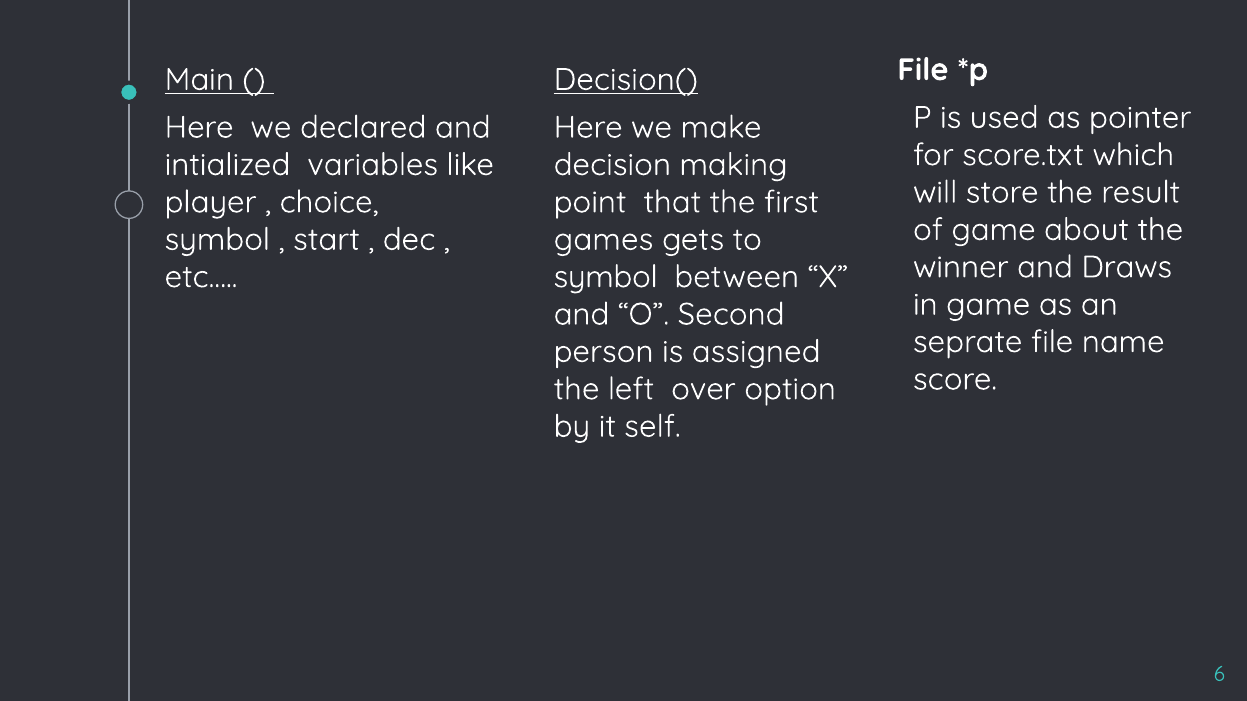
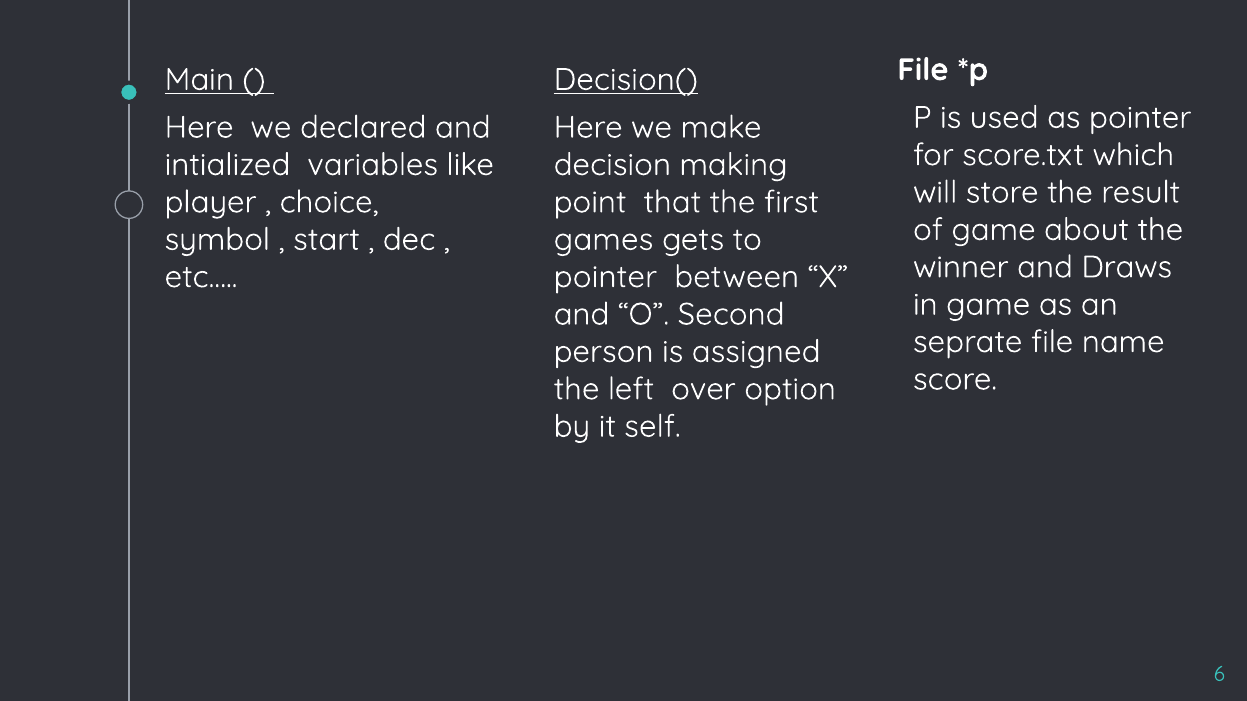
symbol: symbol -> pointer (605, 277)
